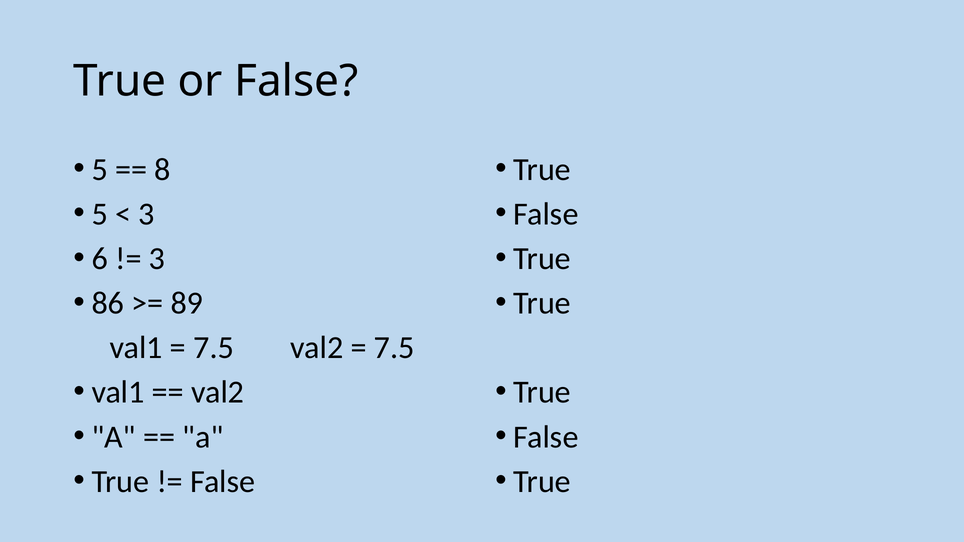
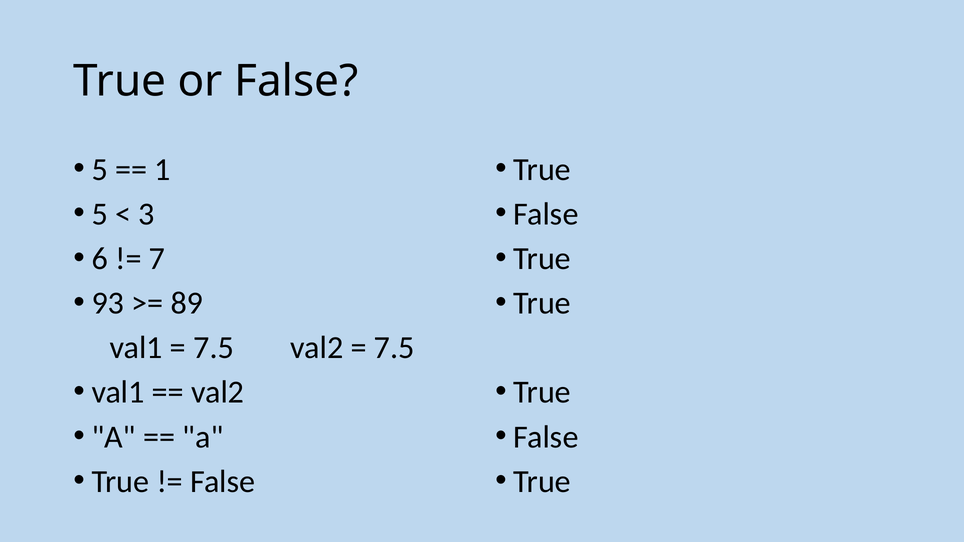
8: 8 -> 1 (163, 169)
3: 3 -> 7 (157, 259)
86: 86 -> 93 (108, 303)
